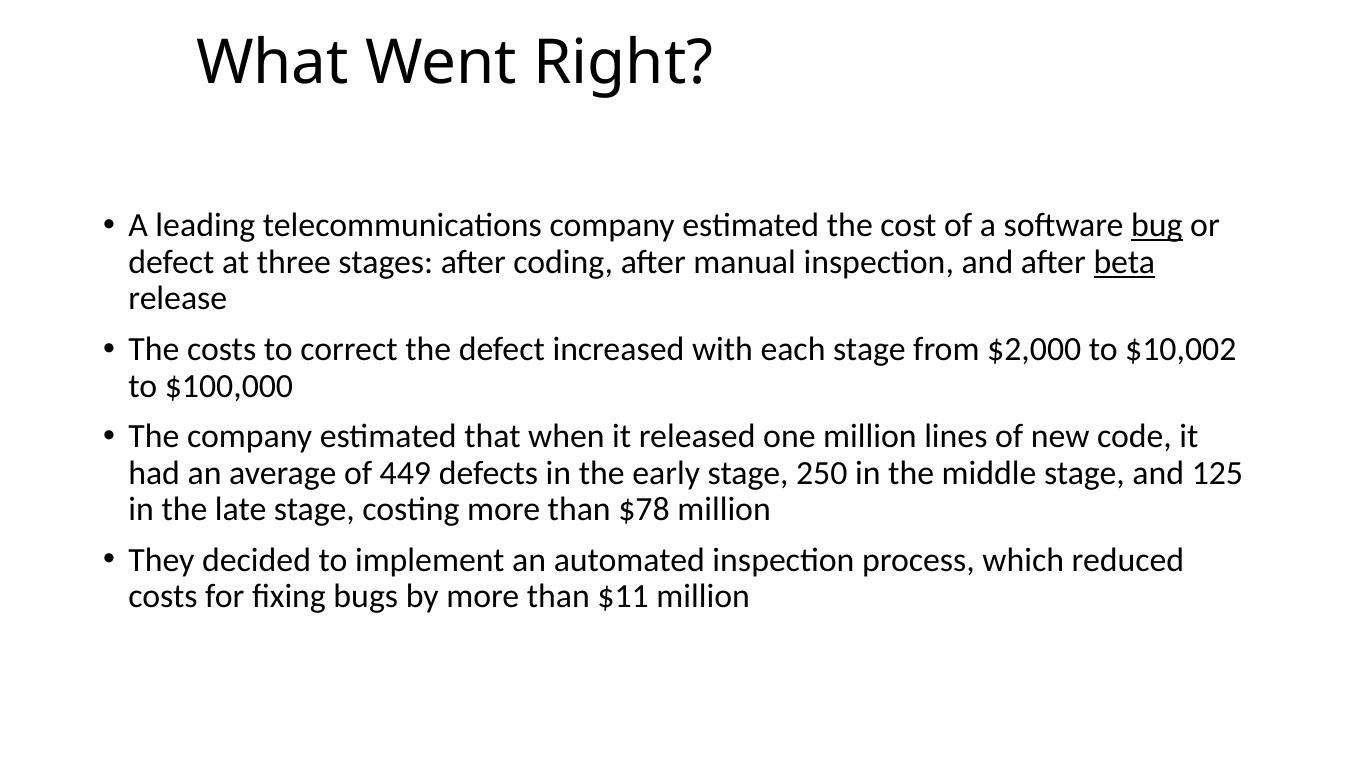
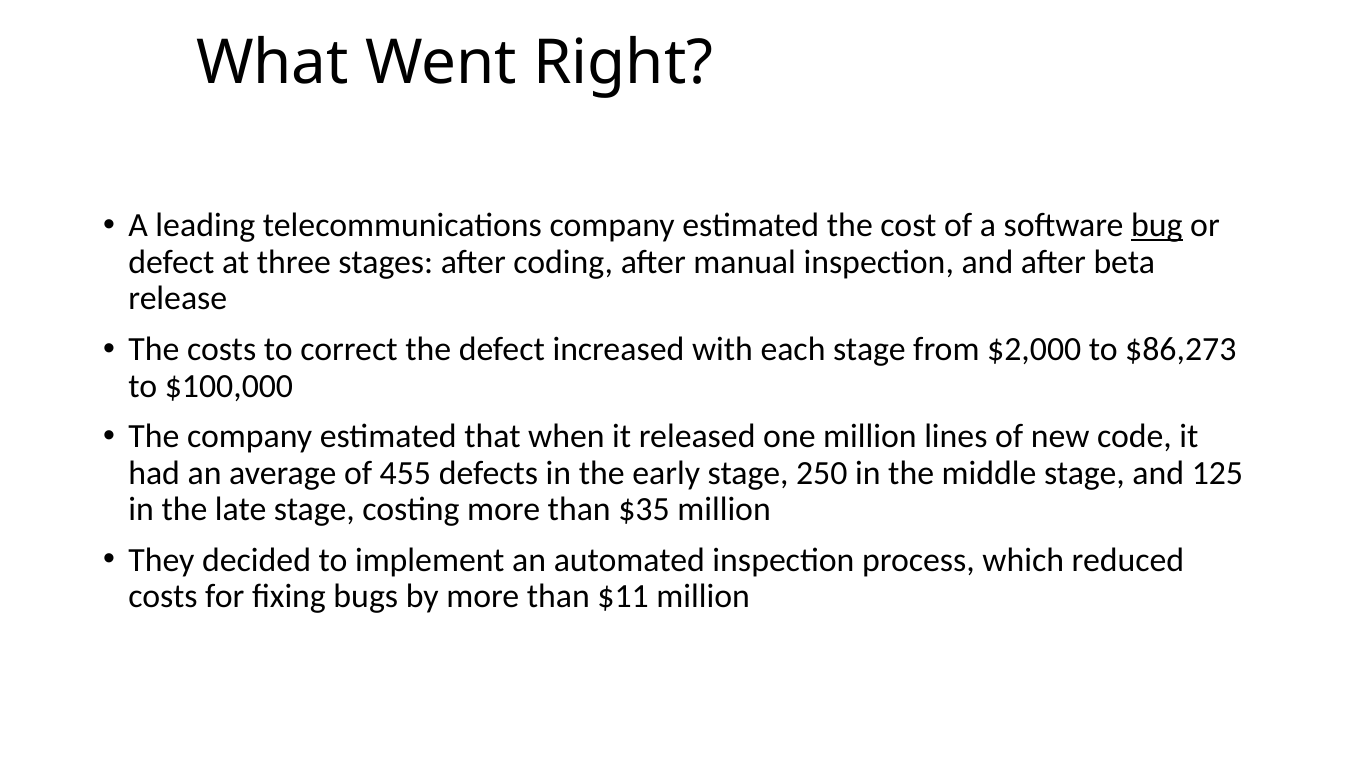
beta underline: present -> none (1124, 262)
$10,002: $10,002 -> $86,273 (1181, 349)
449: 449 -> 455 (405, 473)
$78: $78 -> $35 (644, 509)
